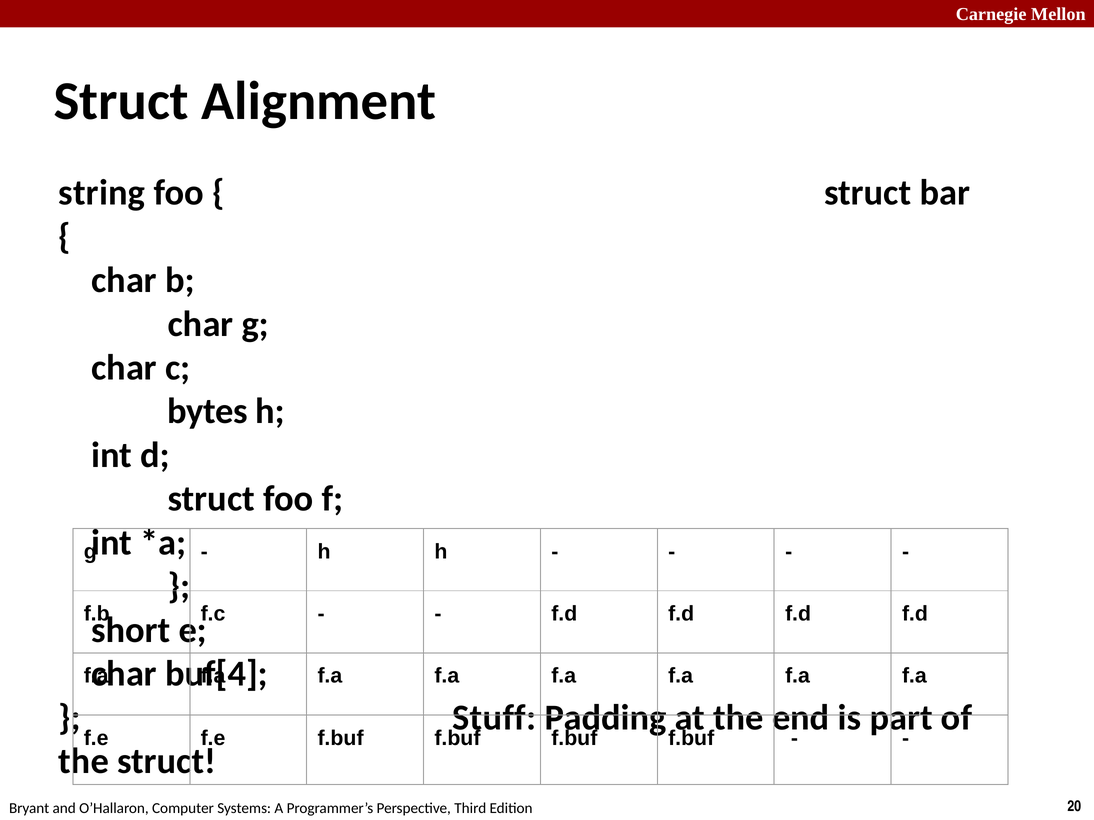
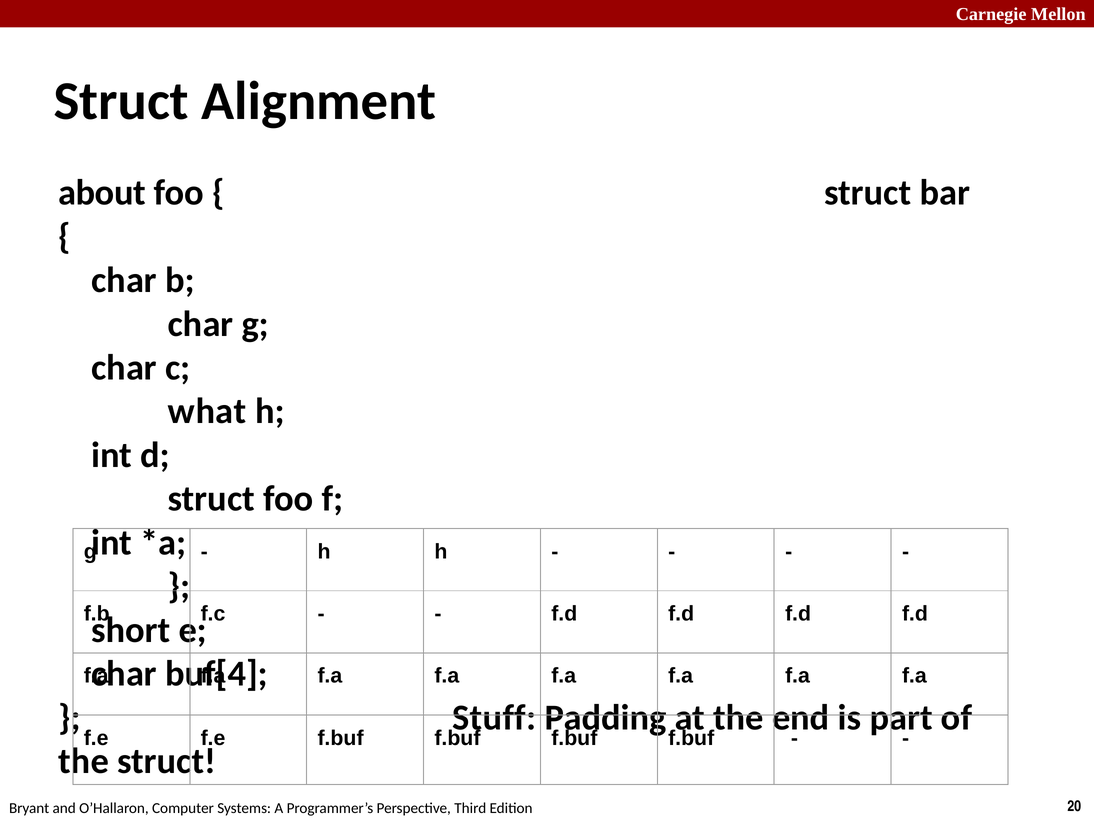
string: string -> about (102, 193)
bytes: bytes -> what (207, 412)
